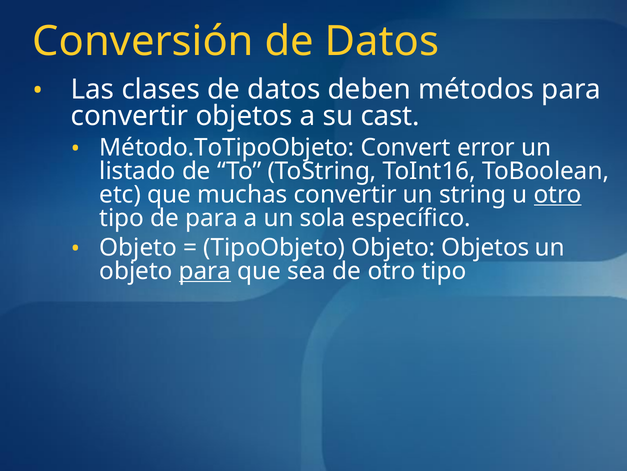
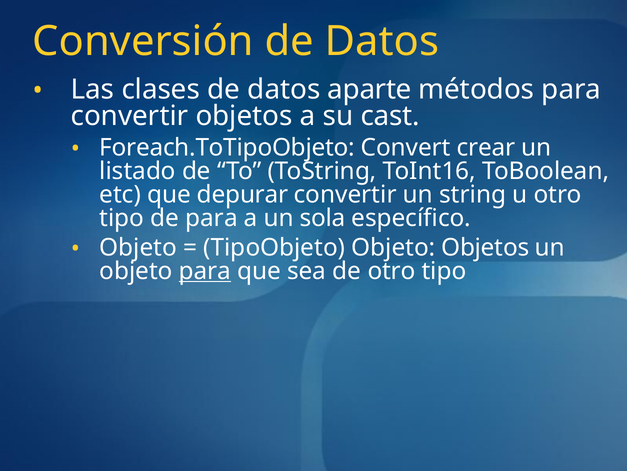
deben: deben -> aparte (369, 89)
Método.ToTipoObjeto: Método.ToTipoObjeto -> Foreach.ToTipoObjeto (227, 147)
error: error -> crear (486, 147)
muchas: muchas -> depurar (243, 194)
otro underline: present -> none (558, 194)
